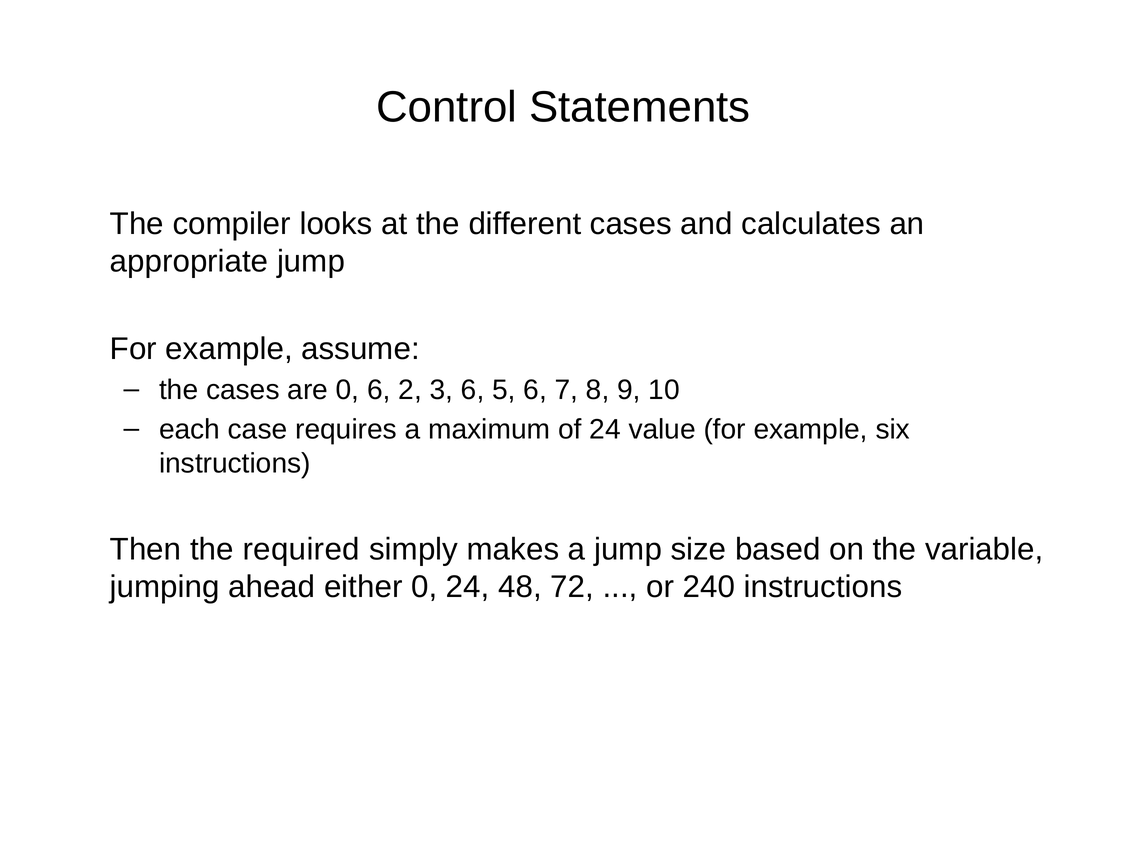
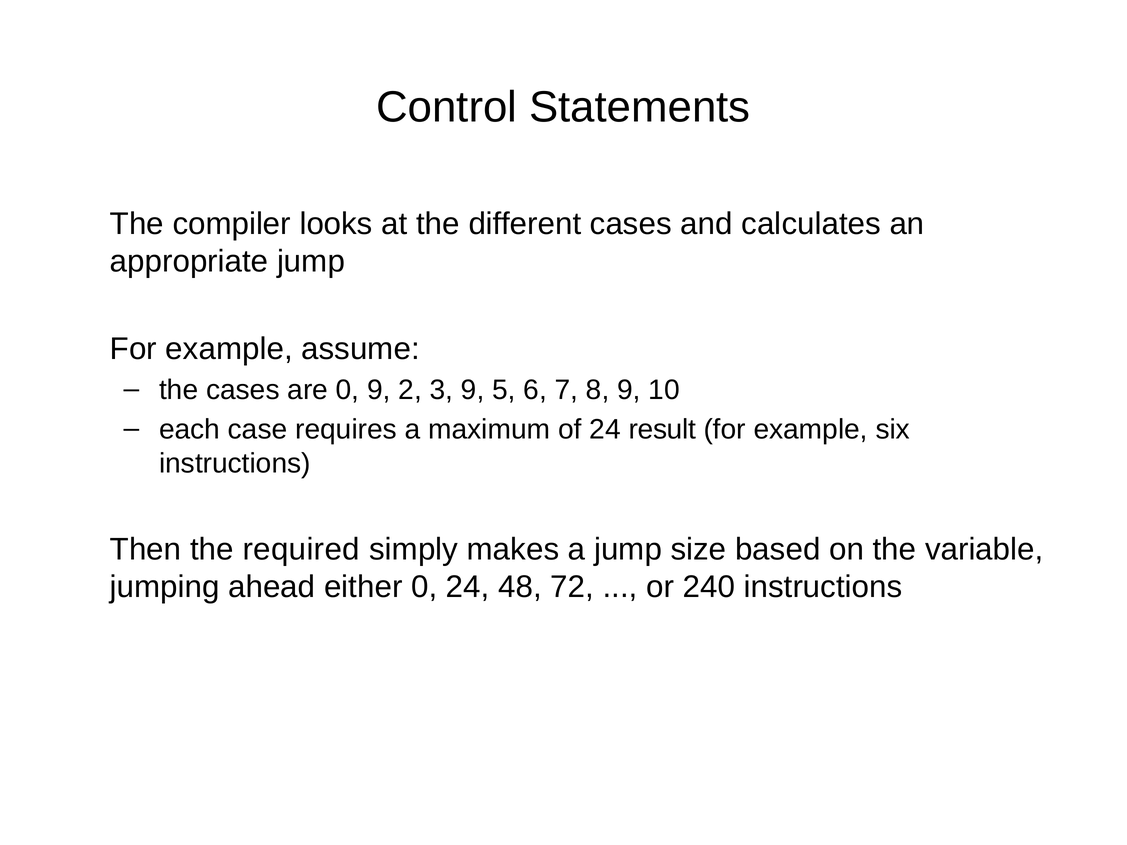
0 6: 6 -> 9 (379, 390)
3 6: 6 -> 9 (473, 390)
value: value -> result (662, 430)
